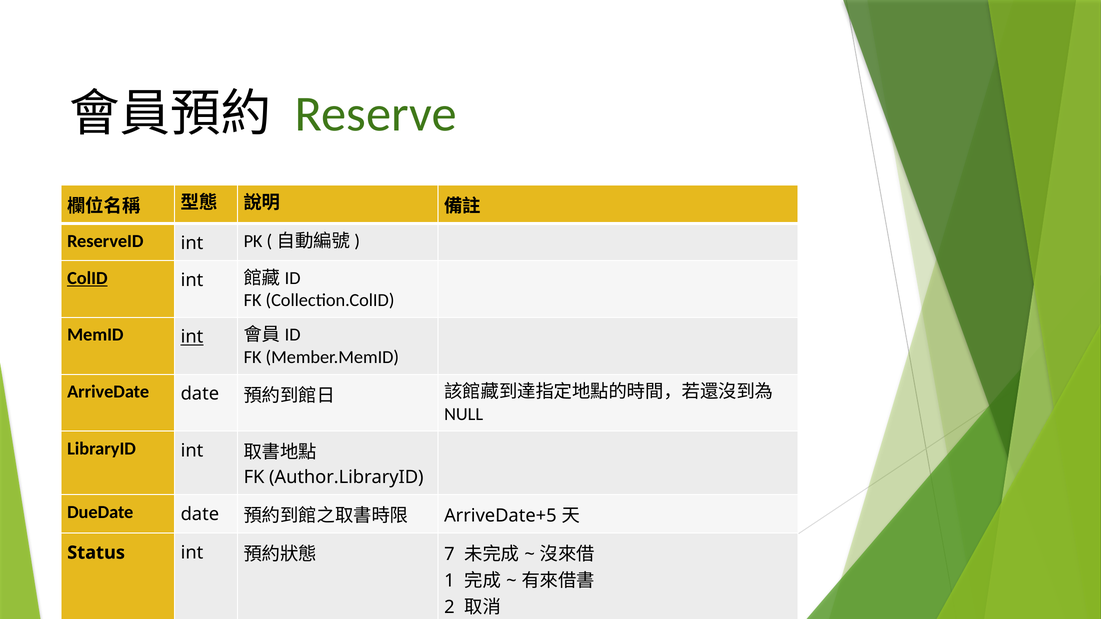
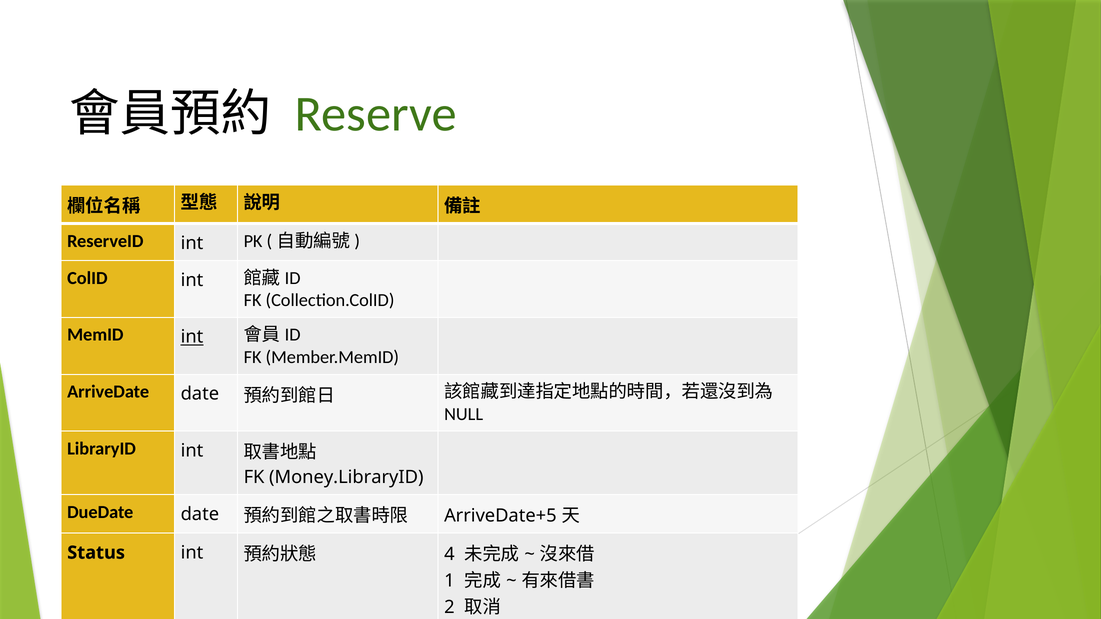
ColID underline: present -> none (87, 278)
Author.LibraryID: Author.LibraryID -> Money.LibraryID (346, 477)
7: 7 -> 4 (449, 555)
